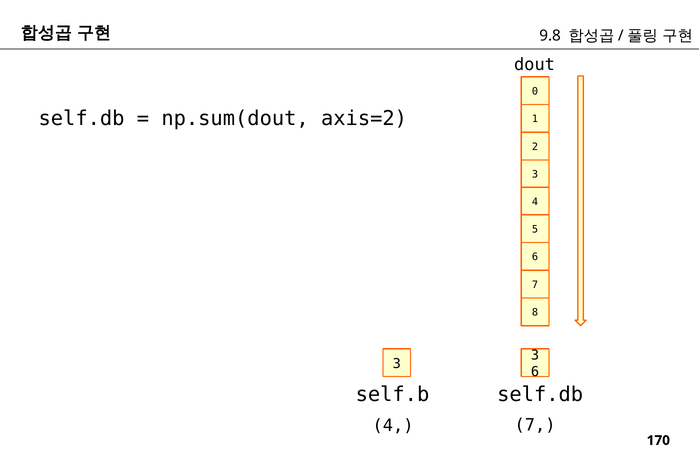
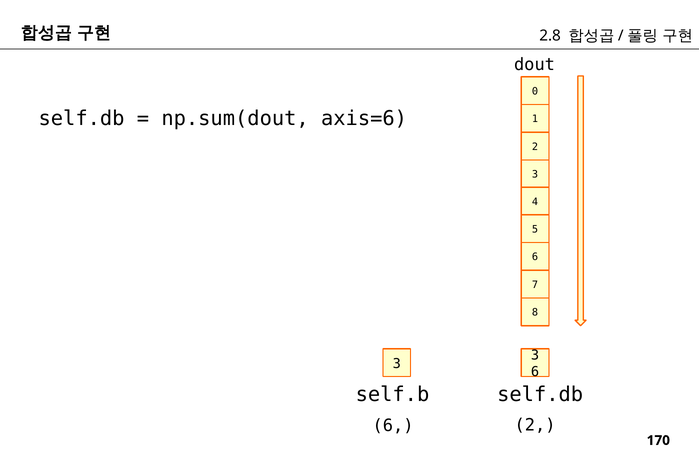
9.8: 9.8 -> 2.8 (550, 36)
axis=2: axis=2 -> axis=6 (364, 119)
7: 7 -> 2 (535, 425)
4: 4 -> 6 (393, 426)
